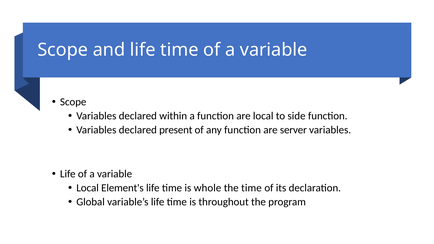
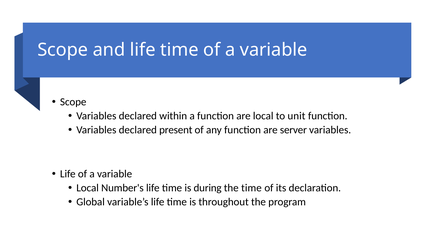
side: side -> unit (296, 116)
Element's: Element's -> Number's (122, 188)
whole: whole -> during (208, 188)
